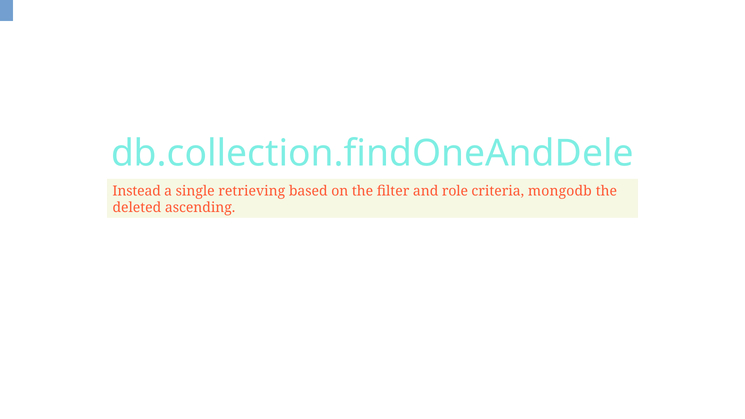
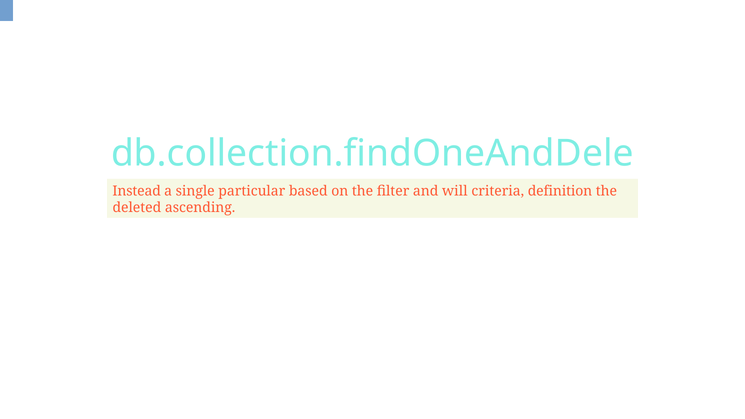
retrieving: retrieving -> particular (252, 191)
role: role -> will (455, 191)
mongodb: mongodb -> definition (560, 191)
